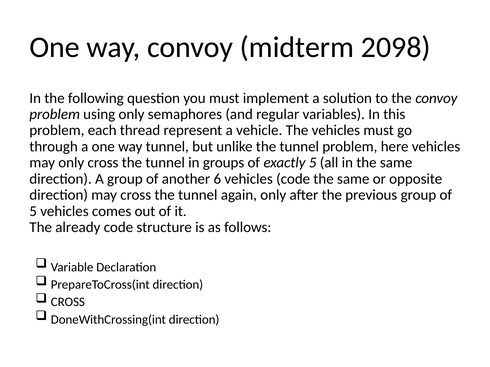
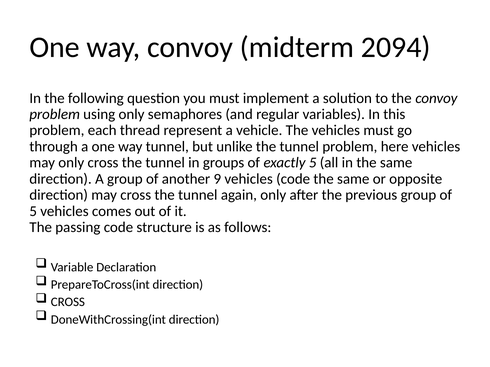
2098: 2098 -> 2094 (396, 47)
6: 6 -> 9 (217, 179)
already: already -> passing (78, 228)
